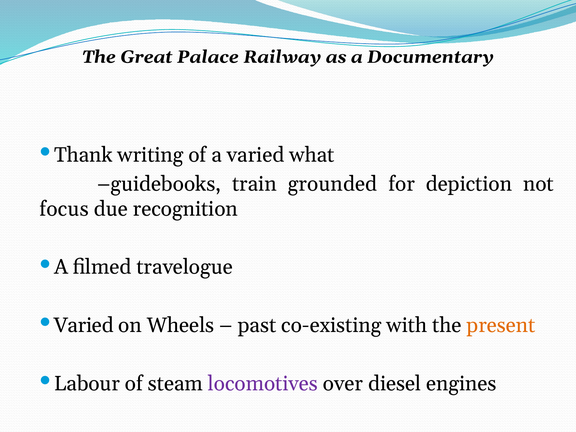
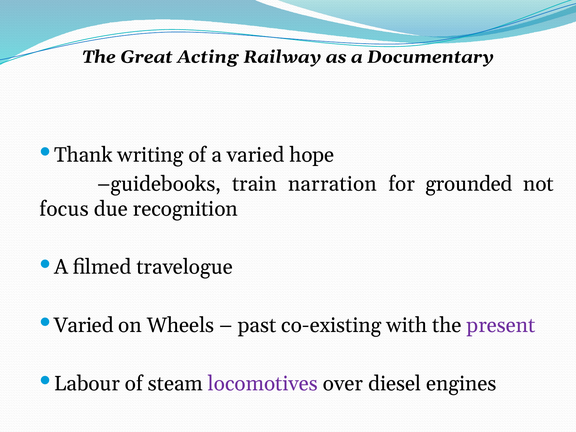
Palace: Palace -> Acting (208, 57)
what: what -> hope (312, 155)
grounded: grounded -> narration (332, 184)
depiction: depiction -> grounded (469, 184)
present colour: orange -> purple (501, 325)
